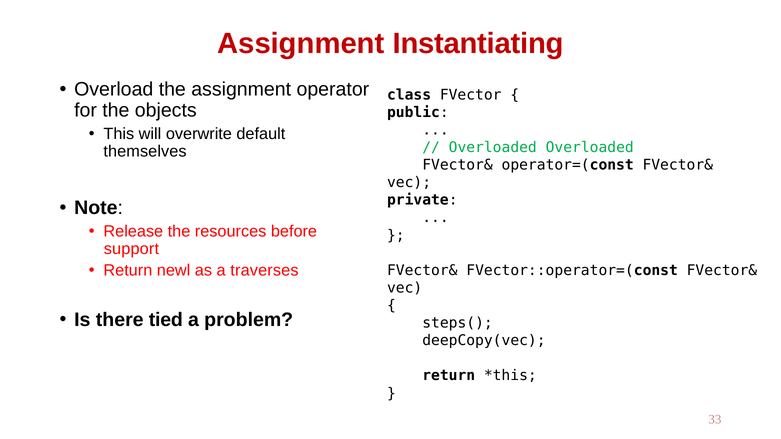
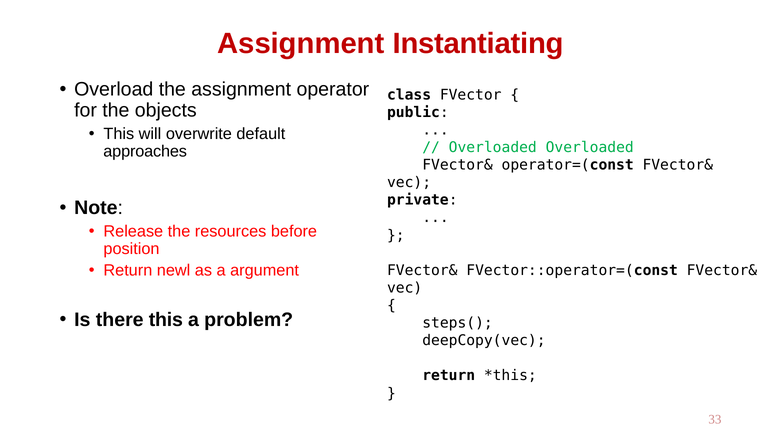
themselves: themselves -> approaches (145, 151)
support: support -> position (131, 249)
traverses: traverses -> argument (265, 271)
there tied: tied -> this (166, 320)
